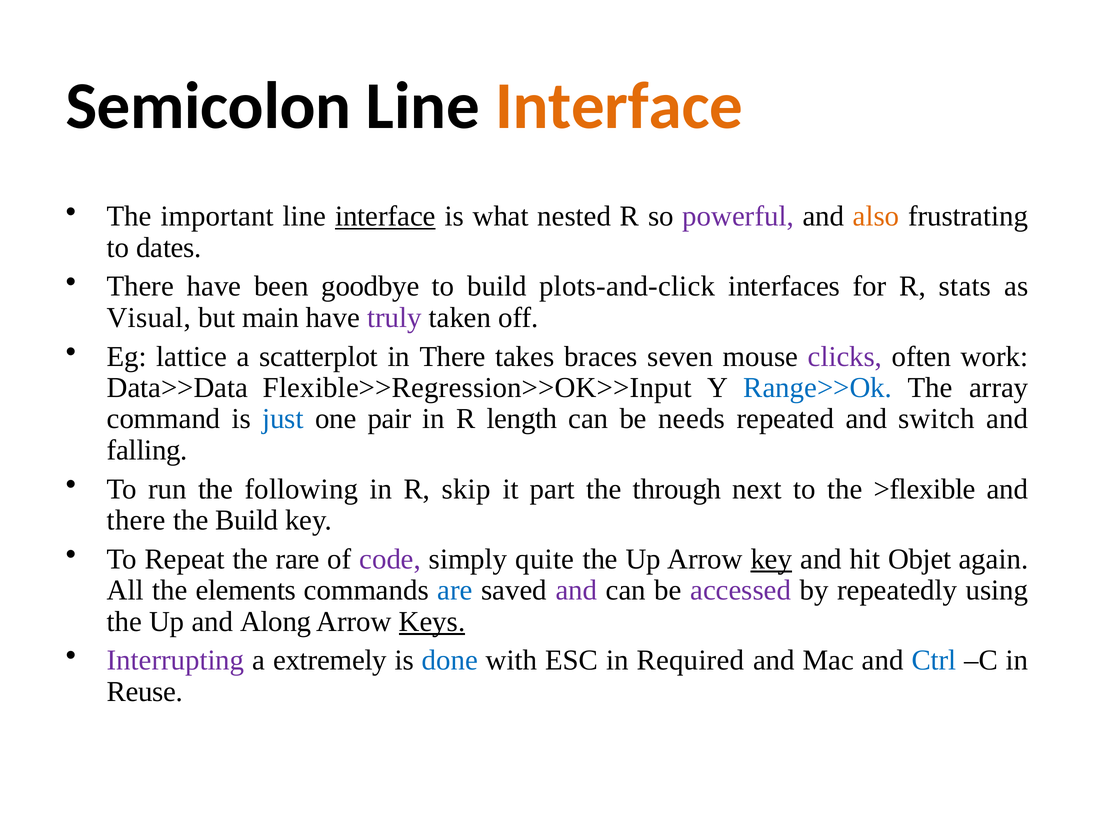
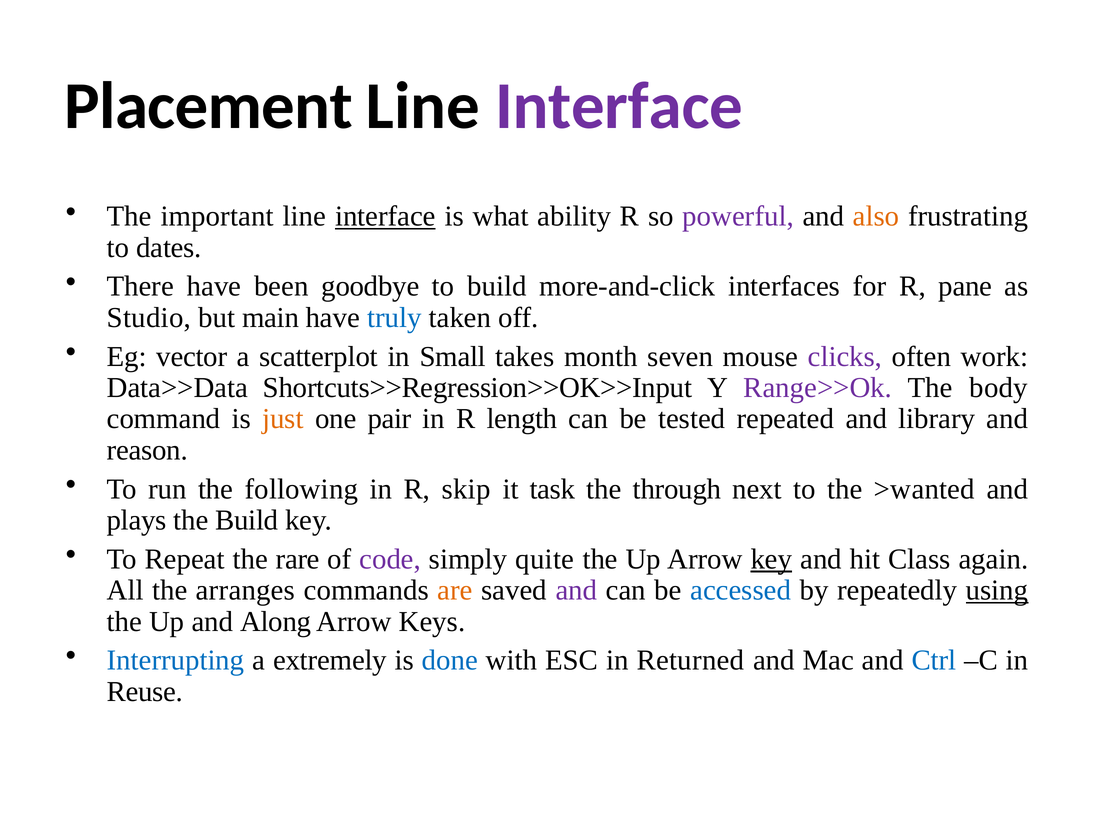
Semicolon: Semicolon -> Placement (209, 106)
Interface colour: orange -> purple (619, 106)
nested: nested -> ability (574, 216)
plots-and-click: plots-and-click -> more-and-click (627, 287)
stats: stats -> pane (965, 287)
Visual: Visual -> Studio (149, 318)
truly colour: purple -> blue (394, 318)
lattice: lattice -> vector (192, 357)
in There: There -> Small (453, 357)
braces: braces -> month (601, 357)
Flexible>>Regression>>OK>>Input: Flexible>>Regression>>OK>>Input -> Shortcuts>>Regression>>OK>>Input (477, 388)
Range>>Ok colour: blue -> purple (818, 388)
array: array -> body (999, 388)
just colour: blue -> orange (283, 419)
needs: needs -> tested (692, 419)
switch: switch -> library (937, 419)
falling: falling -> reason (147, 450)
part: part -> task (553, 489)
>flexible: >flexible -> >wanted (924, 489)
there: there -> plays (137, 520)
Objet: Objet -> Class (919, 559)
elements: elements -> arranges (246, 590)
are colour: blue -> orange (455, 590)
accessed colour: purple -> blue (741, 590)
using underline: none -> present (997, 590)
Keys underline: present -> none (432, 622)
Interrupting colour: purple -> blue (176, 661)
Required: Required -> Returned (690, 661)
